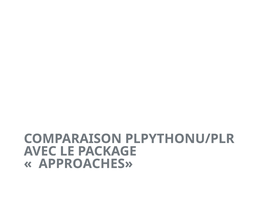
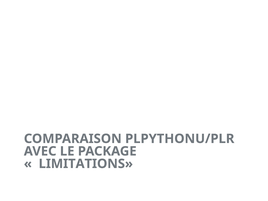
APPROACHES: APPROACHES -> LIMITATIONS (86, 164)
